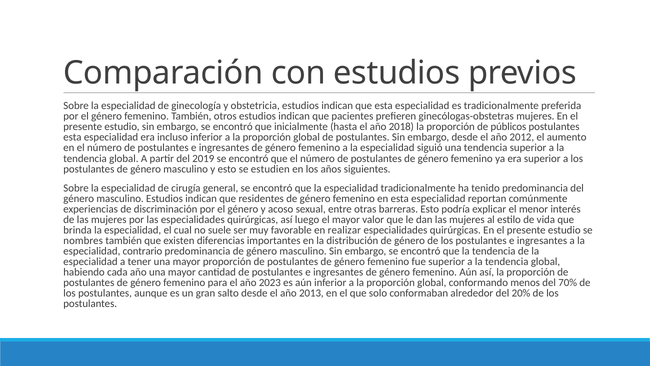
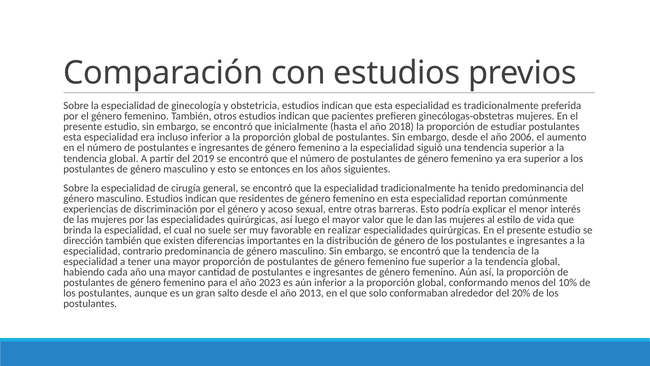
públicos: públicos -> estudiar (508, 127)
2012: 2012 -> 2006 (522, 137)
estudien: estudien -> entonces (270, 169)
nombres: nombres -> dirección (83, 240)
70%: 70% -> 10% (568, 282)
